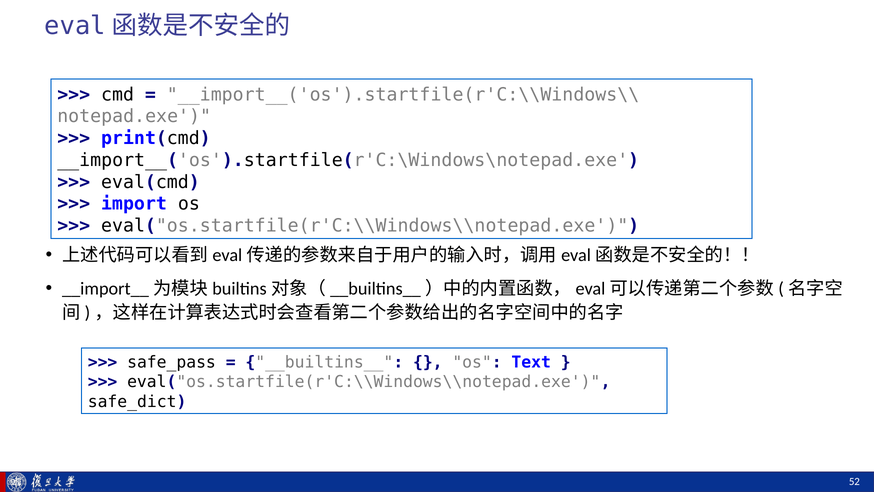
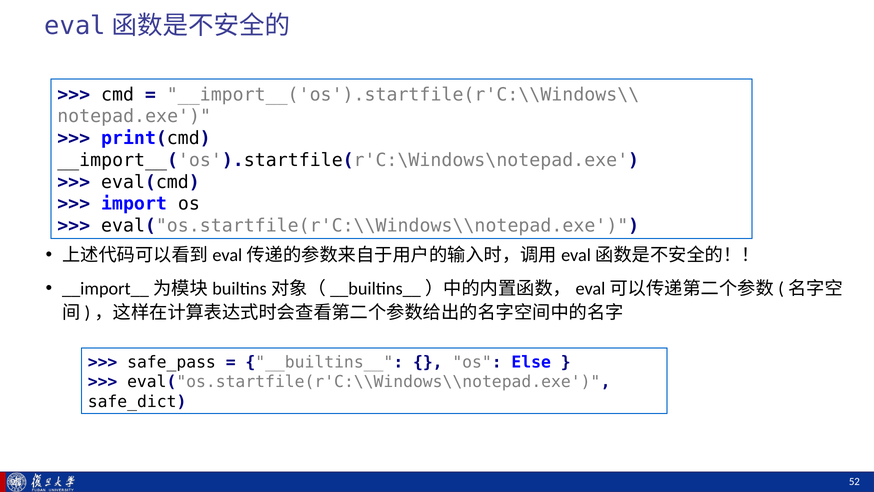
Text: Text -> Else (531, 362)
